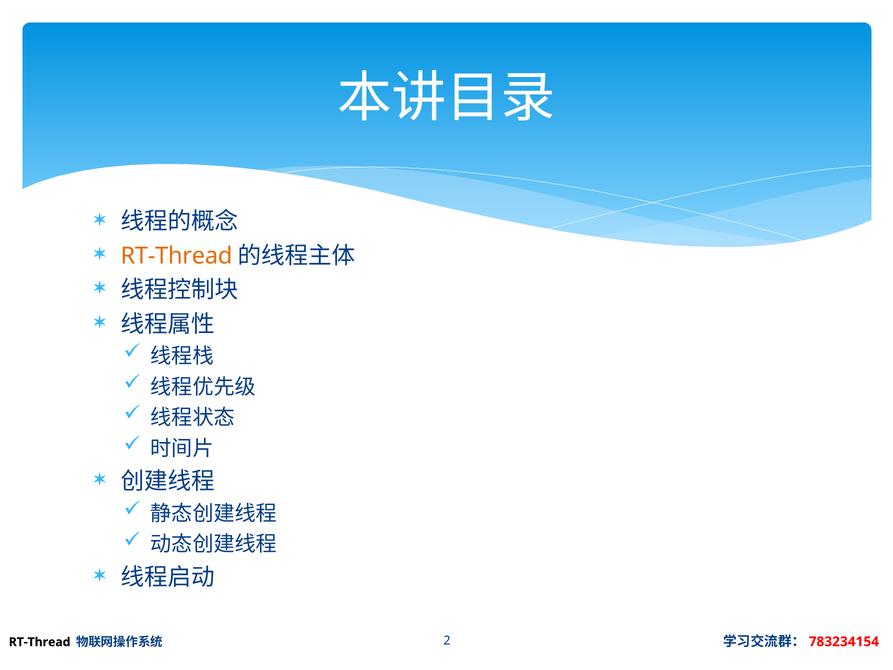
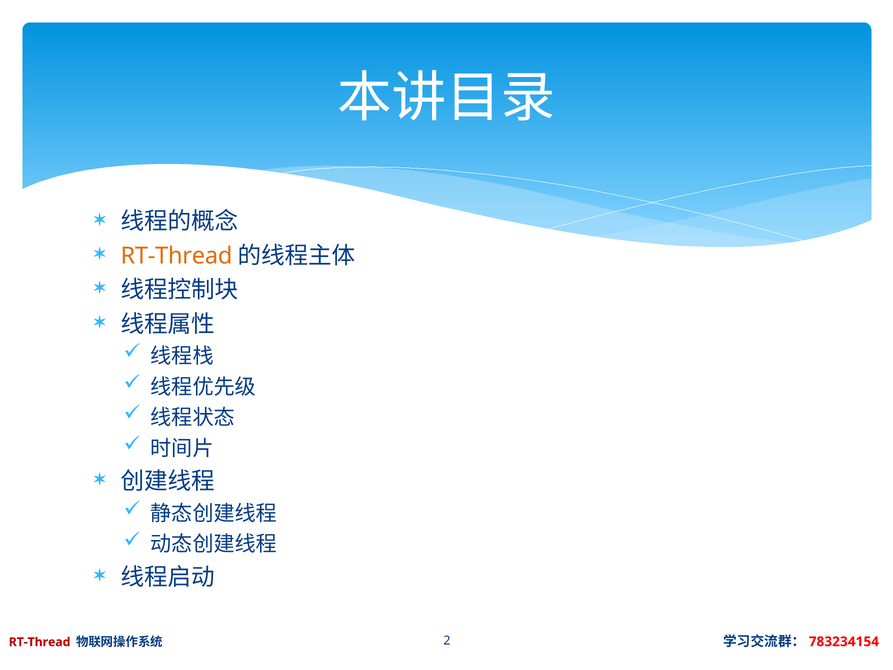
RT-Thread colour: black -> red (40, 642)
